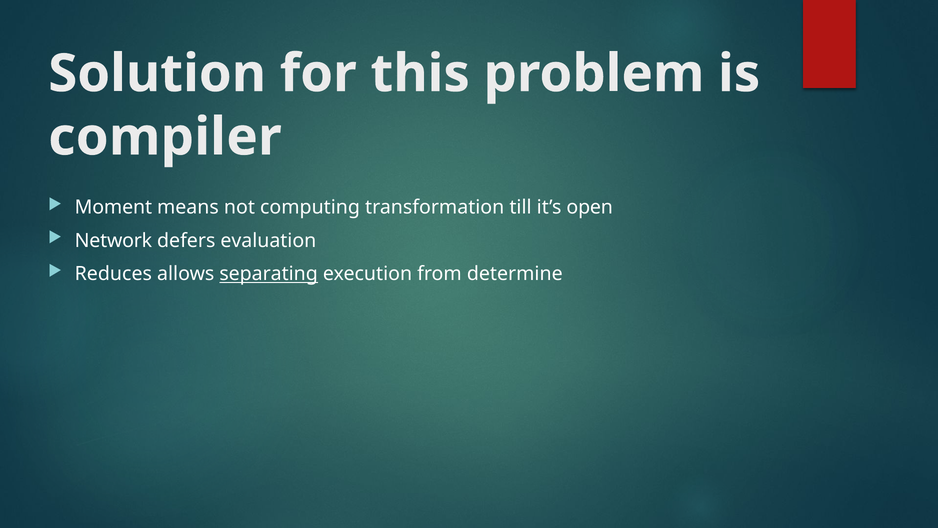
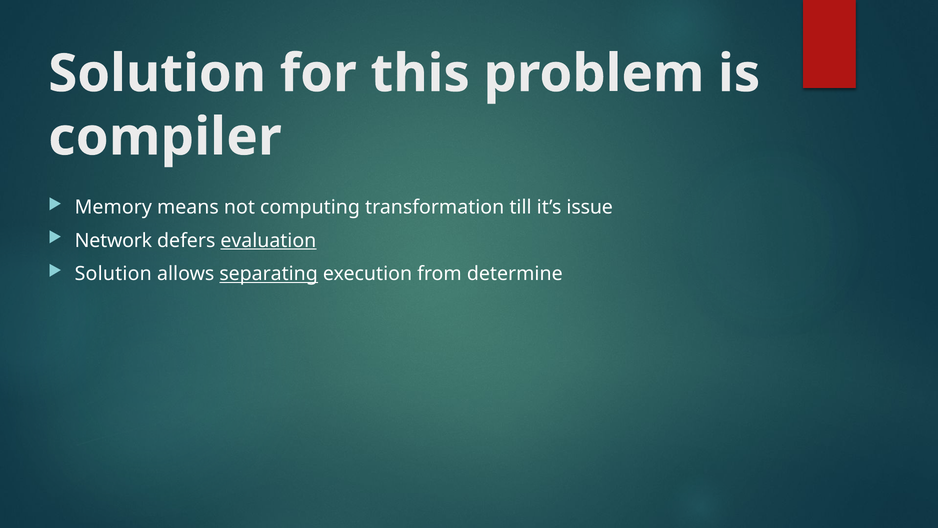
Moment: Moment -> Memory (113, 207)
open: open -> issue (590, 207)
evaluation underline: none -> present (268, 240)
Reduces: Reduces -> Solution (113, 274)
